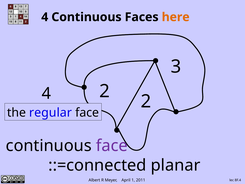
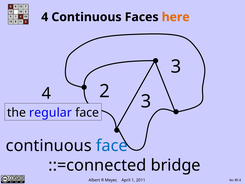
2: 2 -> 3 (146, 101)
face colour: purple -> blue (112, 146)
planar: planar -> bridge (176, 165)
